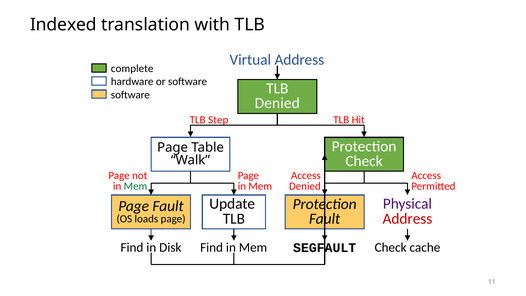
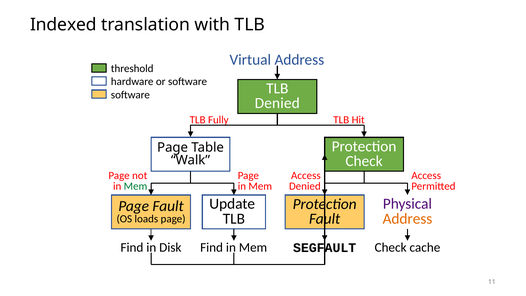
complete: complete -> threshold (132, 68)
Step: Step -> Fully (218, 120)
Address colour: red -> orange (407, 219)
